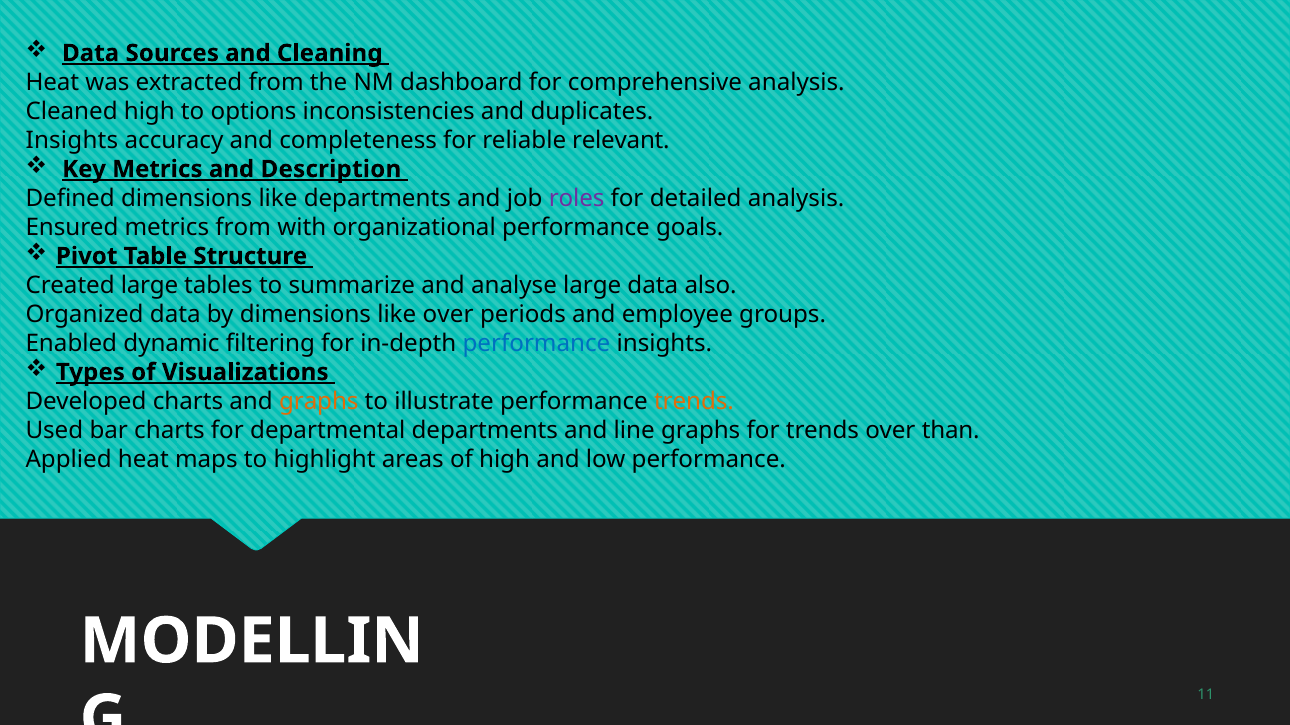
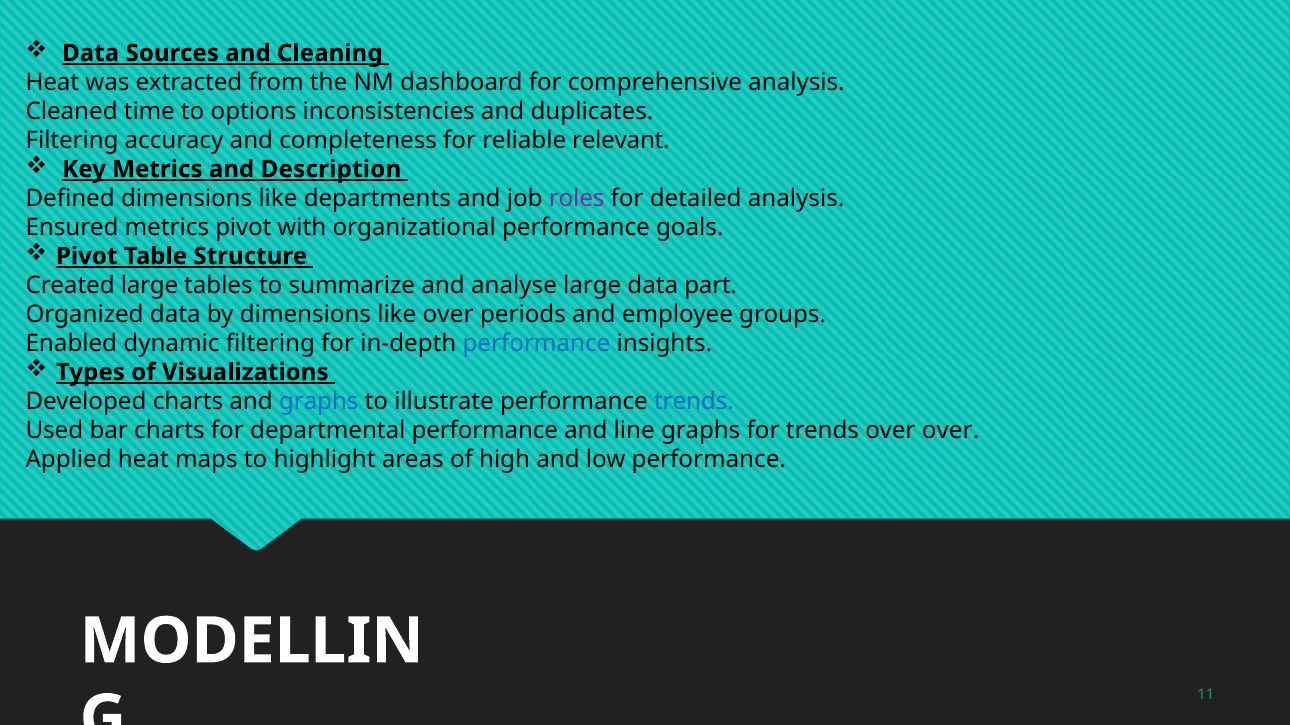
Cleaned high: high -> time (149, 111)
Insights: Insights -> Filtering (72, 140)
metrics from: from -> pivot (243, 227)
also: also -> part (711, 285)
graphs colour: orange -> blue (319, 401)
trends colour: orange -> blue (694, 401)
departmental departments: departments -> performance (485, 431)
over than: than -> over (950, 431)
